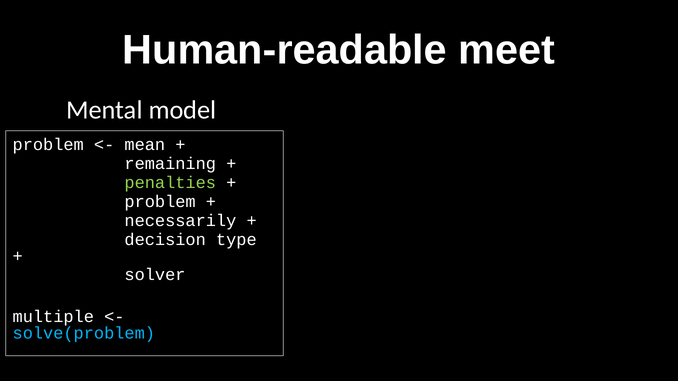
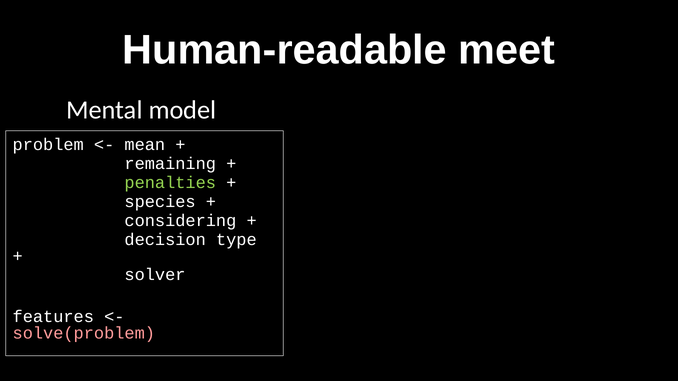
problem: problem -> species (160, 202)
necessarily: necessarily -> considering (180, 221)
multiple: multiple -> features (53, 317)
solve(problem colour: light blue -> pink (84, 333)
